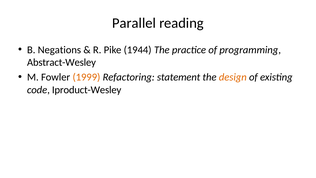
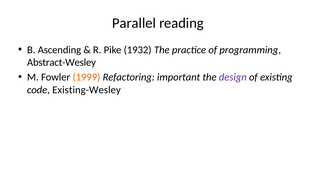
Negations: Negations -> Ascending (59, 50)
1944: 1944 -> 1932 (138, 50)
statement: statement -> important (179, 77)
design colour: orange -> purple (233, 77)
Iproduct-Wesley: Iproduct-Wesley -> Existing-Wesley (87, 90)
